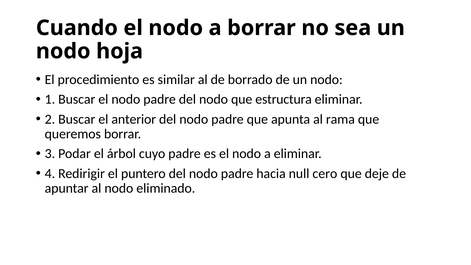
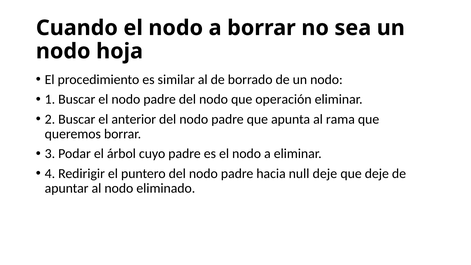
estructura: estructura -> operación (283, 99)
null cero: cero -> deje (325, 173)
